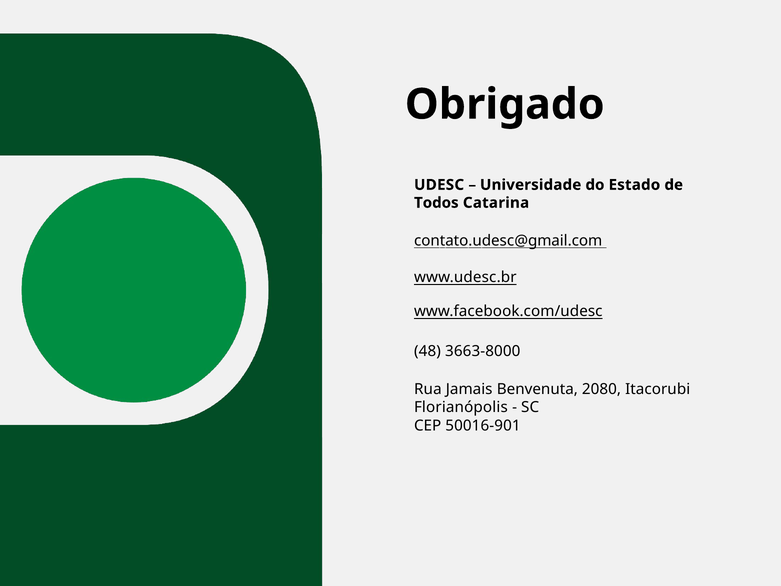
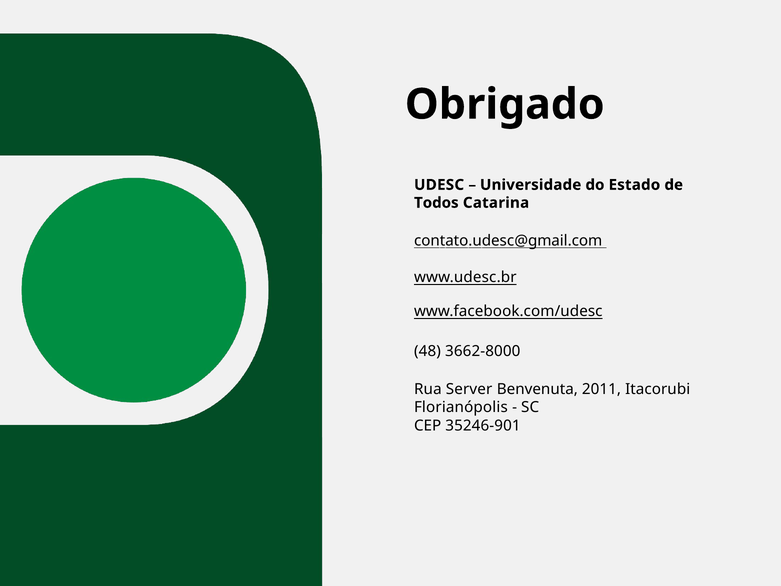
3663-8000: 3663-8000 -> 3662-8000 (483, 351)
Jamais: Jamais -> Server (469, 389)
2080: 2080 -> 2011 (601, 389)
50016-901: 50016-901 -> 35246-901 (483, 425)
